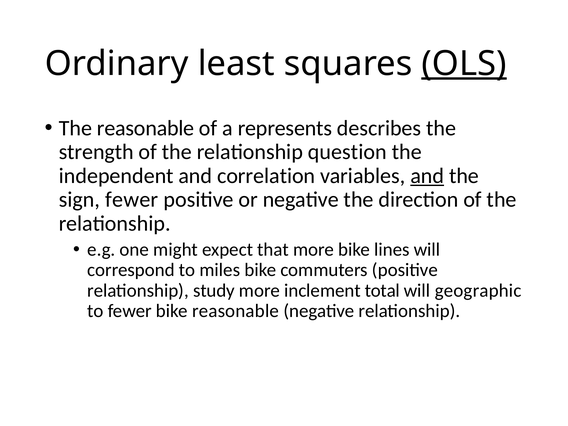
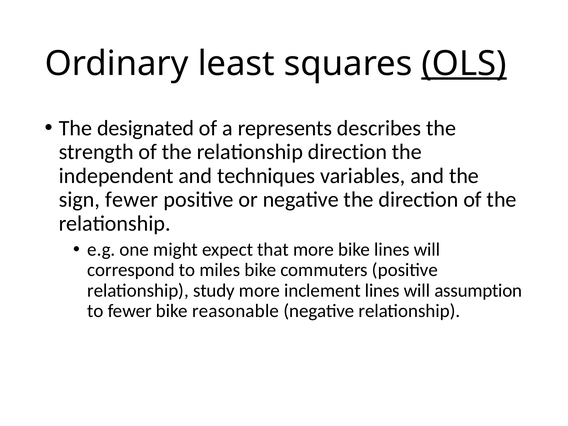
The reasonable: reasonable -> designated (146, 128)
relationship question: question -> direction (347, 152)
correlation: correlation -> techniques (266, 176)
and underline: present -> none (427, 176)
inclement total: total -> lines (382, 290)
geographic: geographic -> assumption (478, 290)
